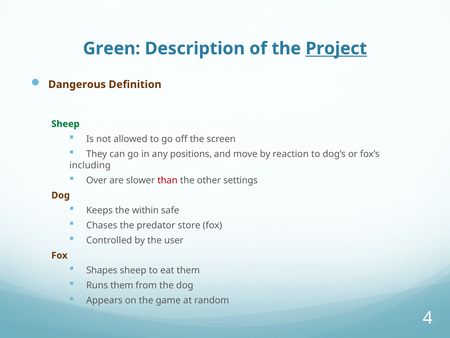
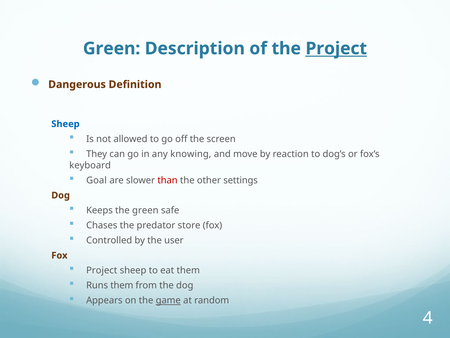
Sheep colour: green -> blue (65, 124)
positions: positions -> knowing (191, 154)
including: including -> keyboard (90, 165)
Over: Over -> Goal (97, 180)
the within: within -> green (145, 210)
Shapes: Shapes -> Project (102, 270)
game underline: none -> present (168, 300)
